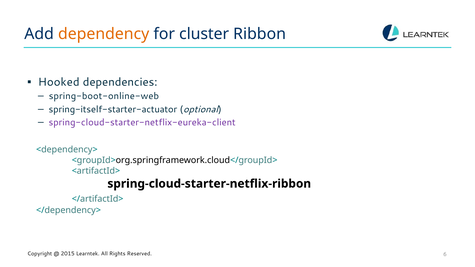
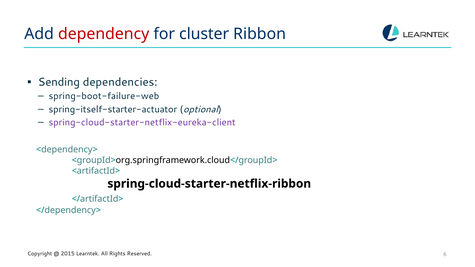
dependency colour: orange -> red (104, 34)
Hooked: Hooked -> Sending (59, 82)
spring-boot-online-web: spring-boot-online-web -> spring-boot-failure-web (104, 96)
